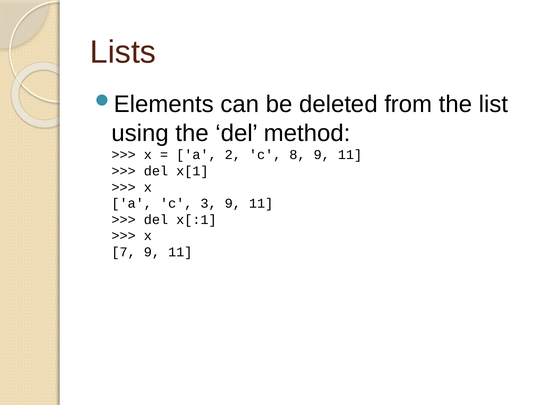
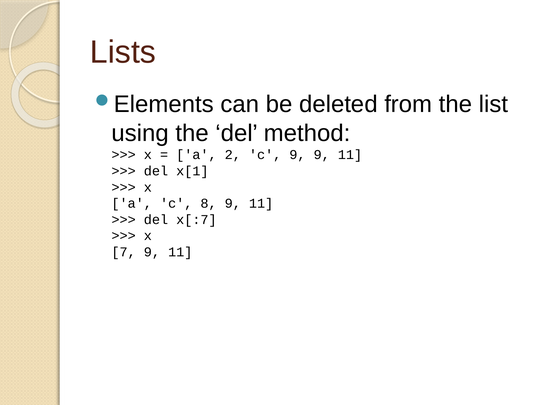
c 8: 8 -> 9 (297, 155)
3: 3 -> 8 (209, 203)
x[:1: x[:1 -> x[:7 (196, 219)
